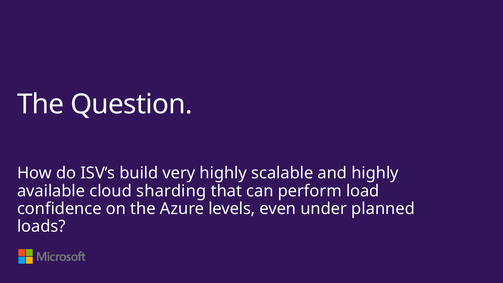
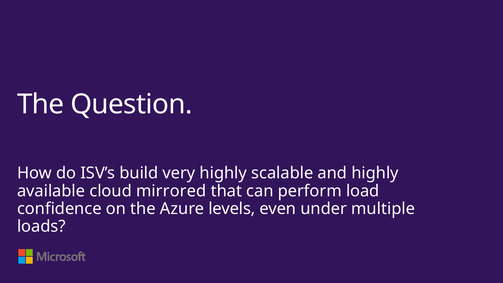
sharding: sharding -> mirrored (171, 191)
planned: planned -> multiple (383, 209)
